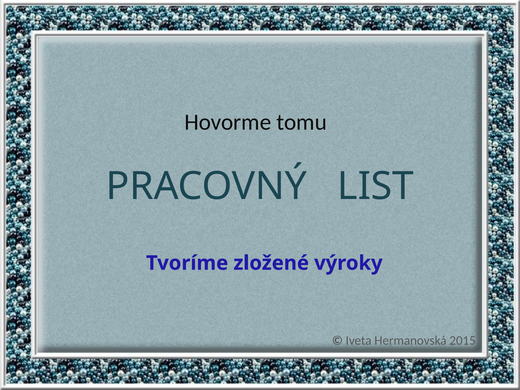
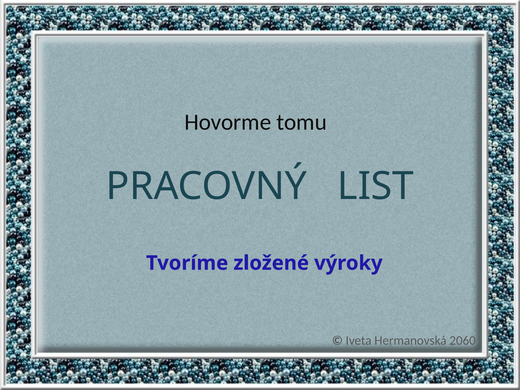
2015: 2015 -> 2060 (463, 341)
